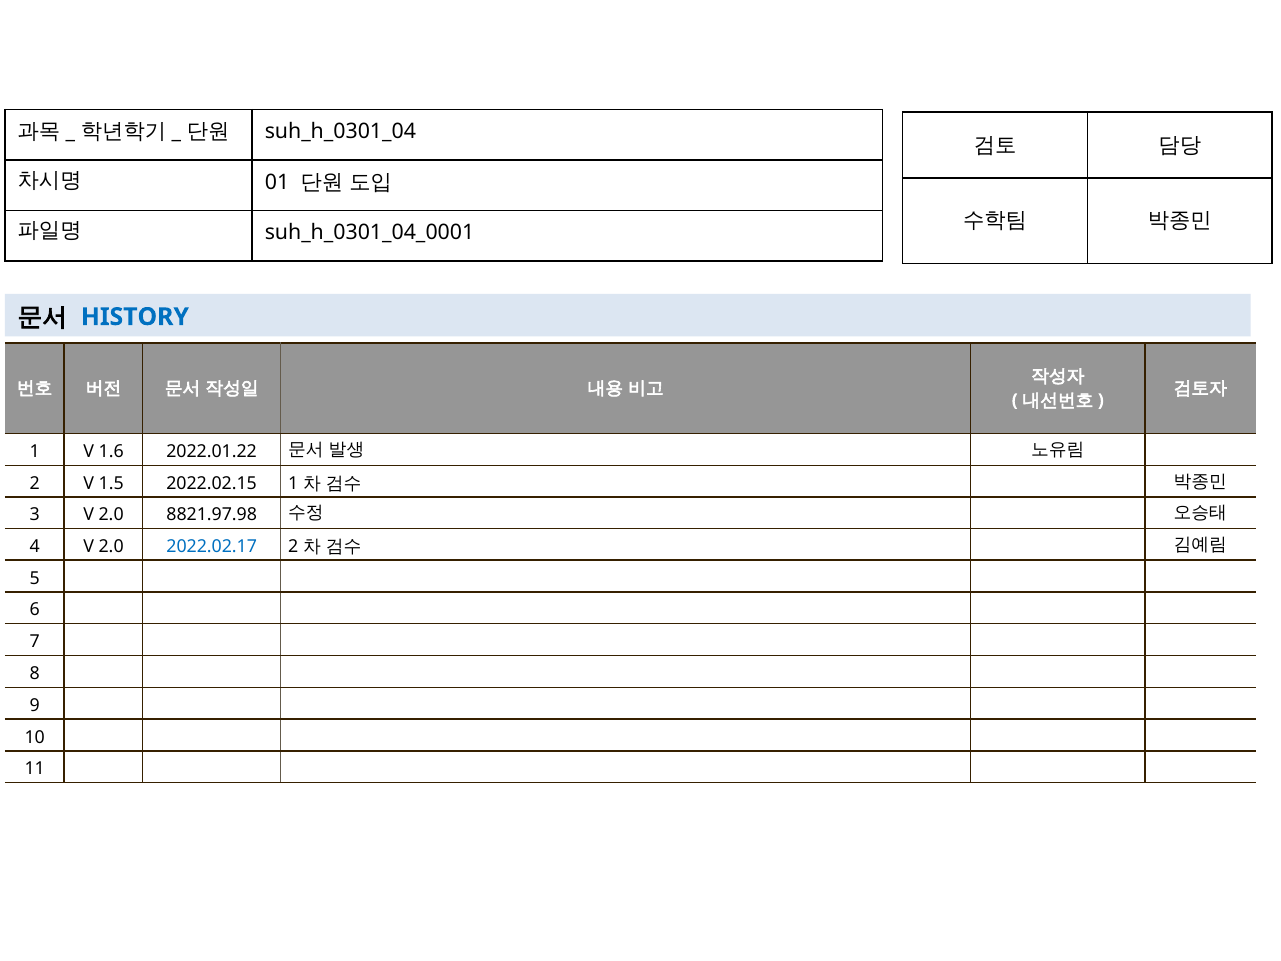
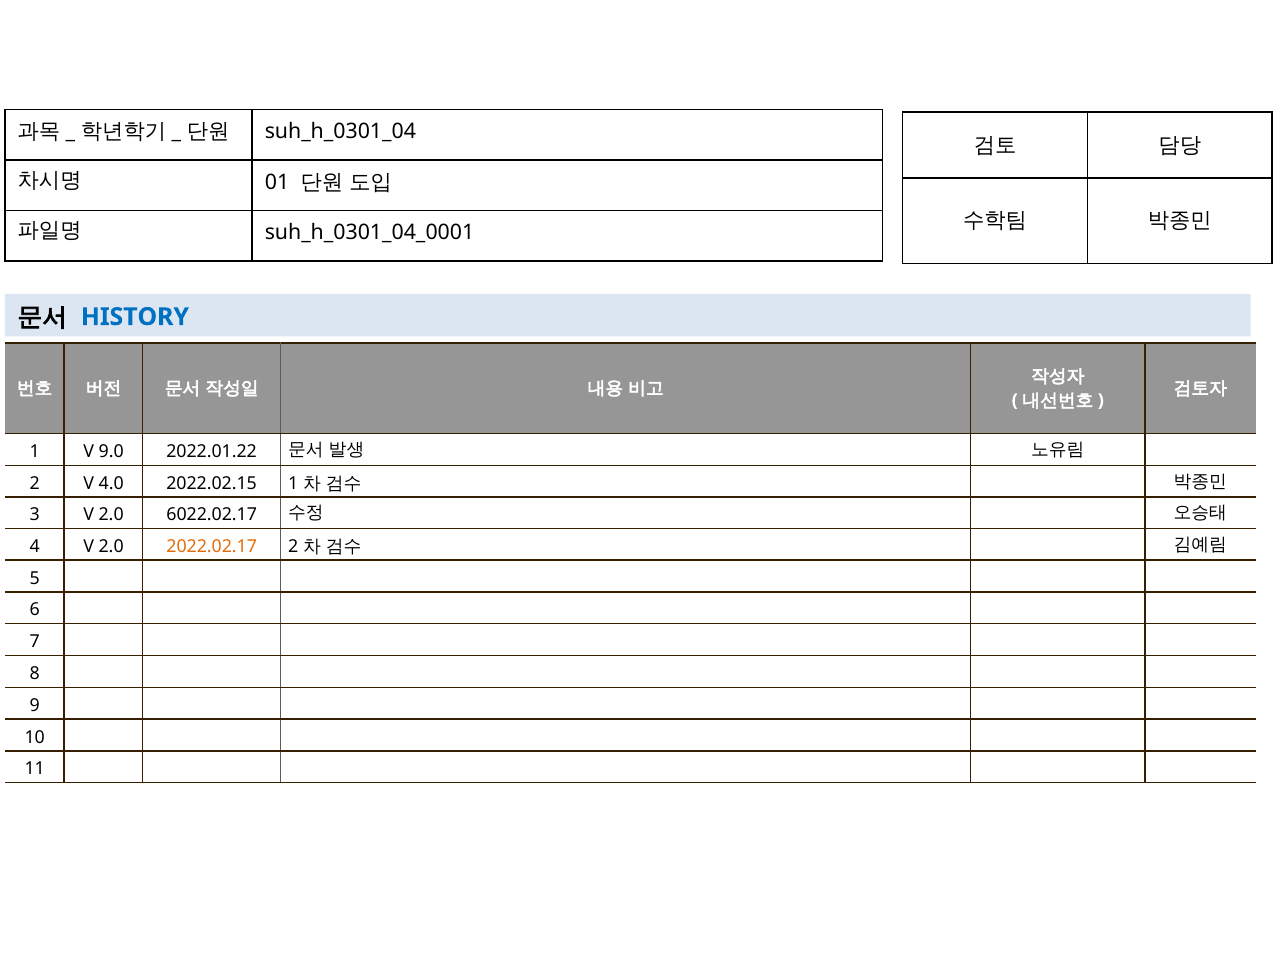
1.6: 1.6 -> 9.0 (111, 451)
1.5: 1.5 -> 4.0 (111, 483)
8821.97.98: 8821.97.98 -> 6022.02.17 (212, 515)
2022.02.17 colour: blue -> orange (212, 546)
